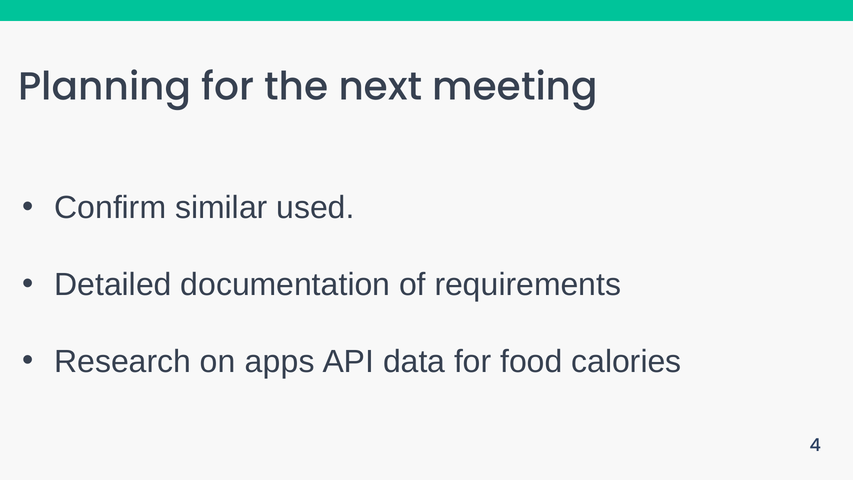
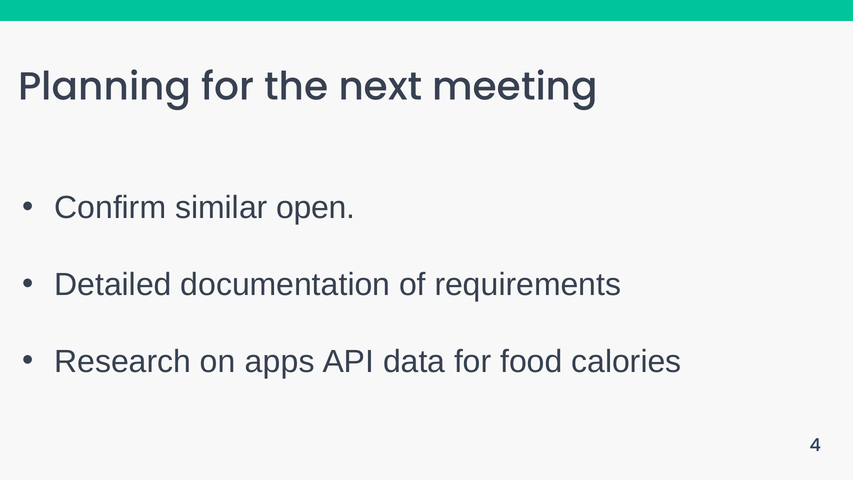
used: used -> open (316, 208)
